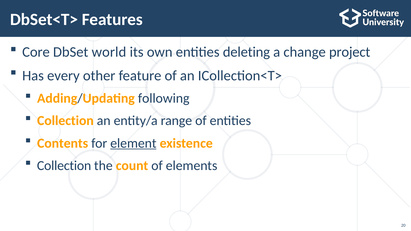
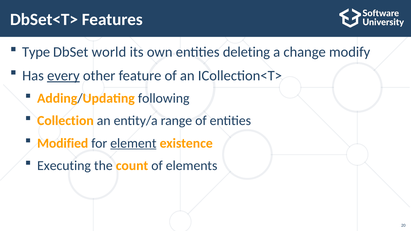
Core: Core -> Type (36, 52)
project: project -> modify (350, 52)
every underline: none -> present (63, 76)
Contents: Contents -> Modified (63, 143)
Collection: Collection -> Executing (64, 166)
